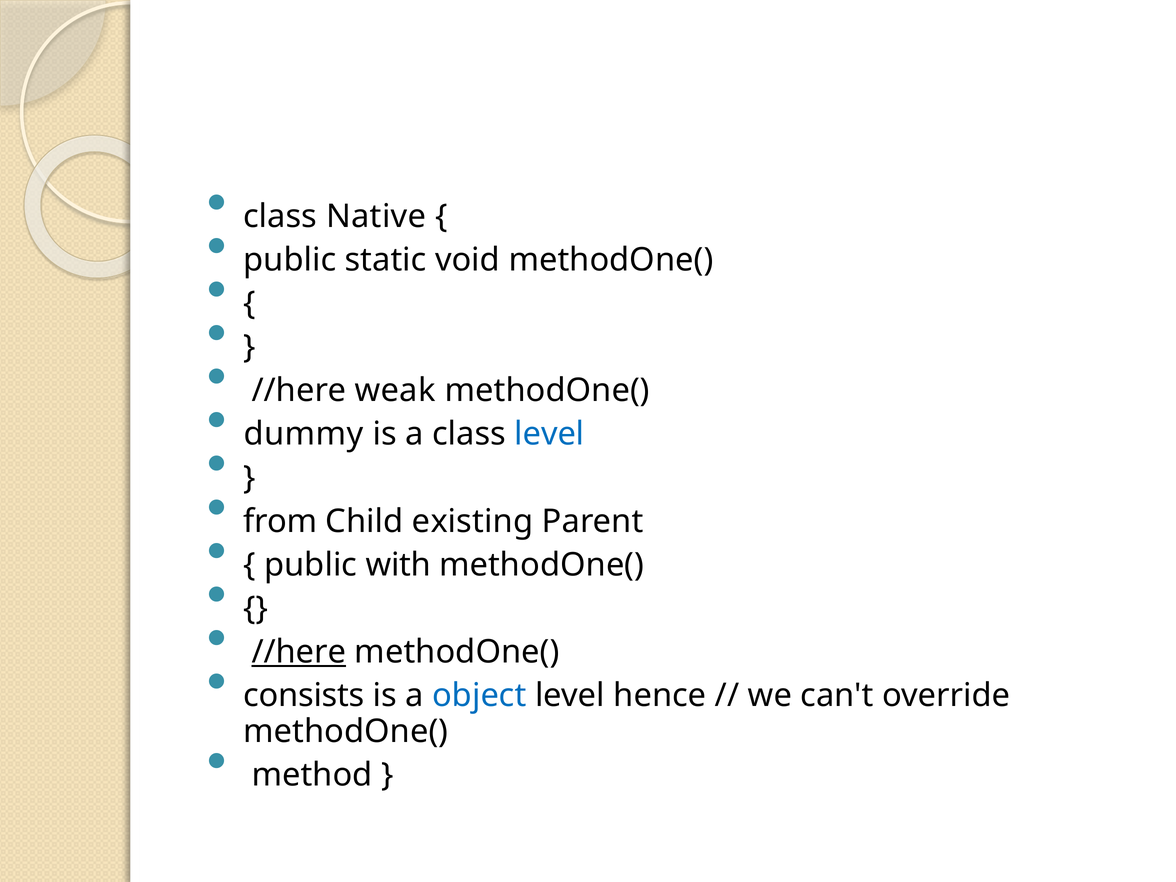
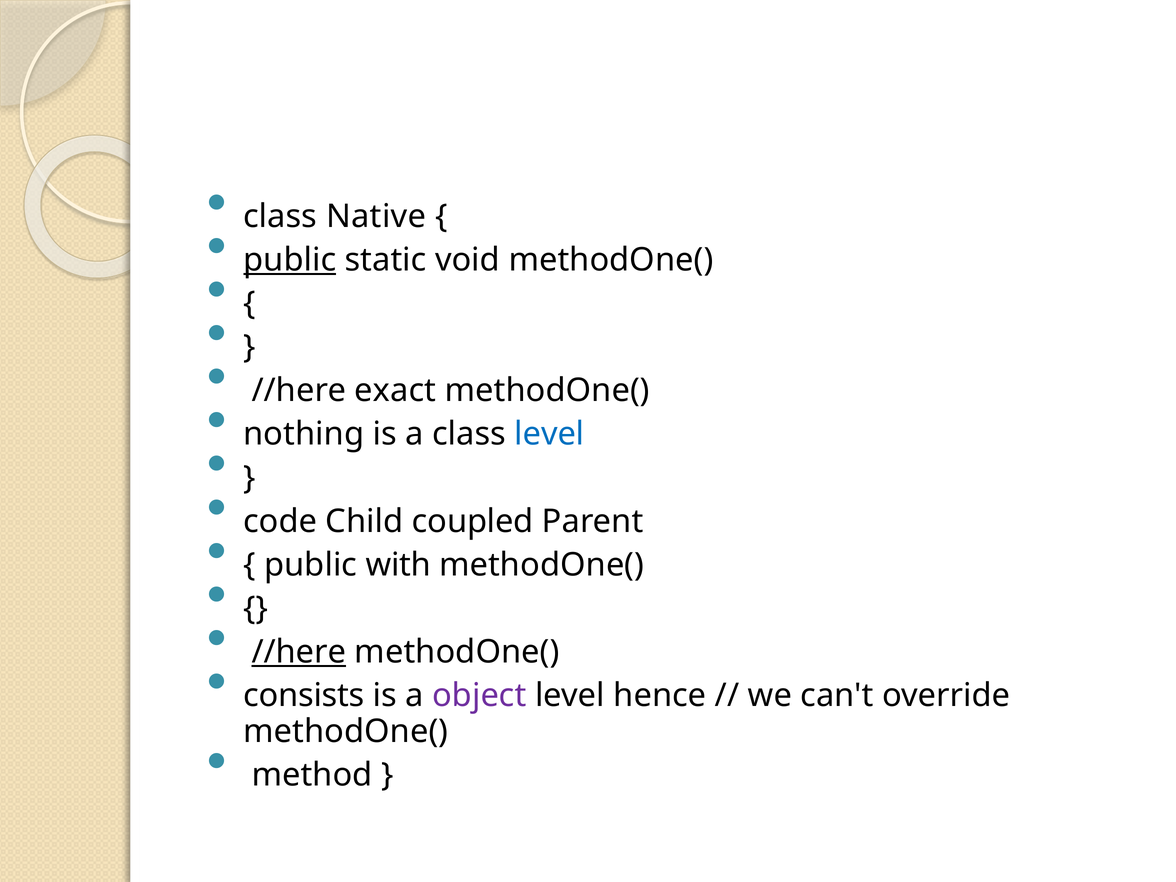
public underline: none -> present (290, 260)
weak: weak -> exact (395, 391)
dummy: dummy -> nothing (304, 434)
from: from -> code (280, 521)
existing: existing -> coupled (473, 521)
object colour: blue -> purple (479, 696)
